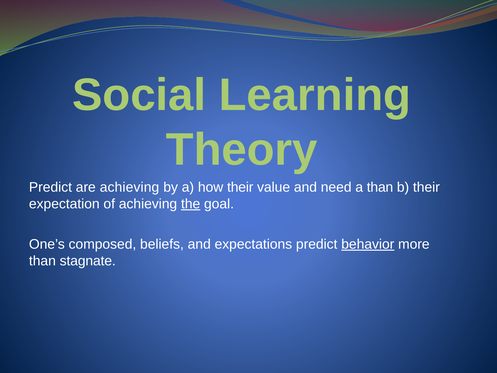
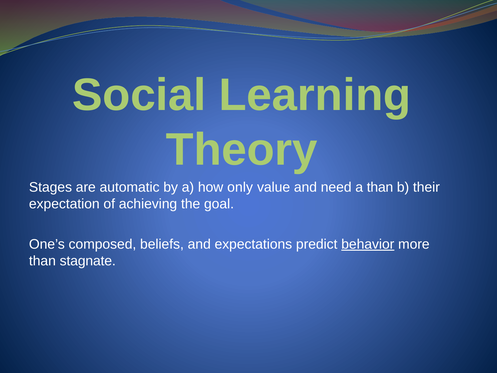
Predict: Predict -> Stages (51, 187)
are achieving: achieving -> automatic (130, 187)
how their: their -> only (240, 187)
the underline: present -> none (191, 204)
